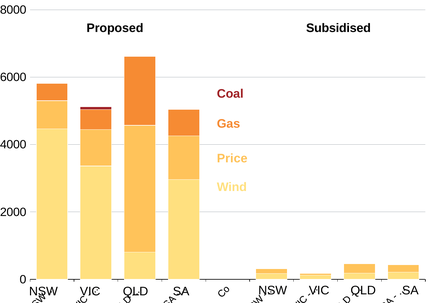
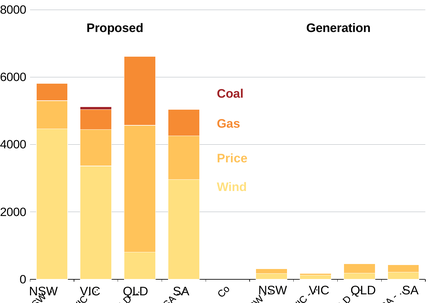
Subsidised: Subsidised -> Generation (338, 28)
